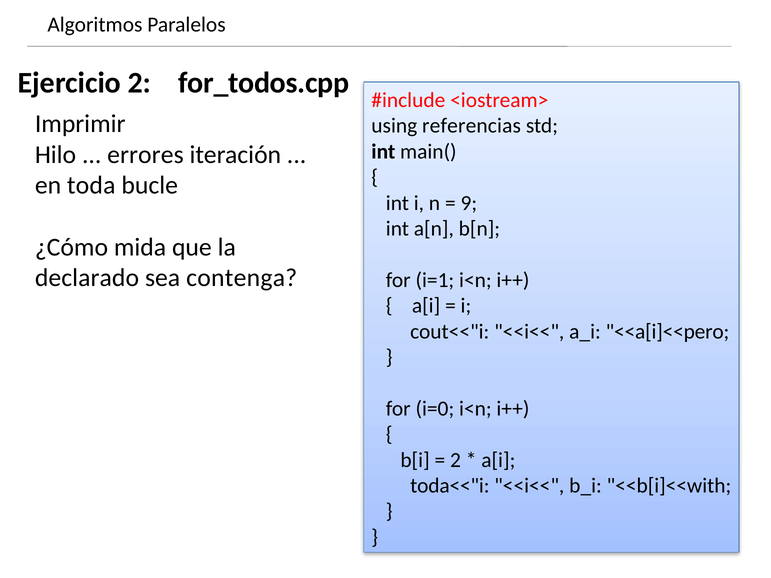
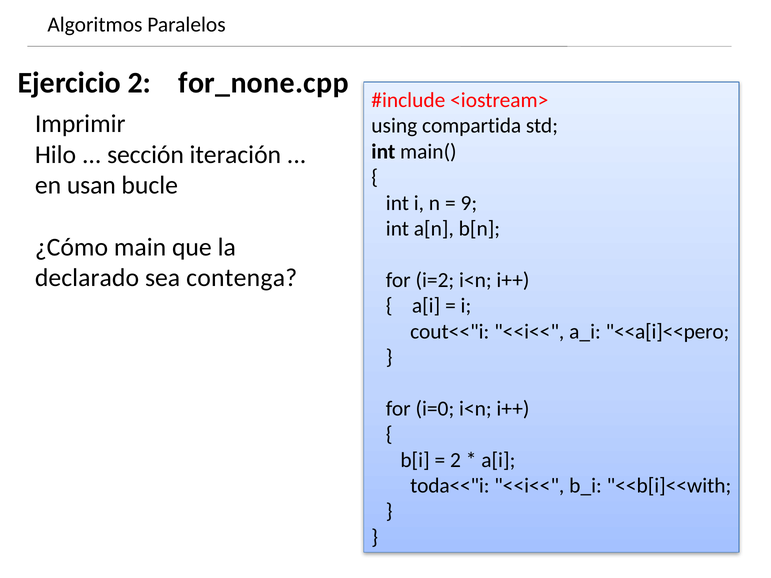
for_todos.cpp: for_todos.cpp -> for_none.cpp (263, 83)
referencias: referencias -> compartida (472, 126)
errores: errores -> sección (146, 155)
toda: toda -> usan (91, 186)
mida: mida -> main (140, 247)
i=1: i=1 -> i=2 (435, 280)
